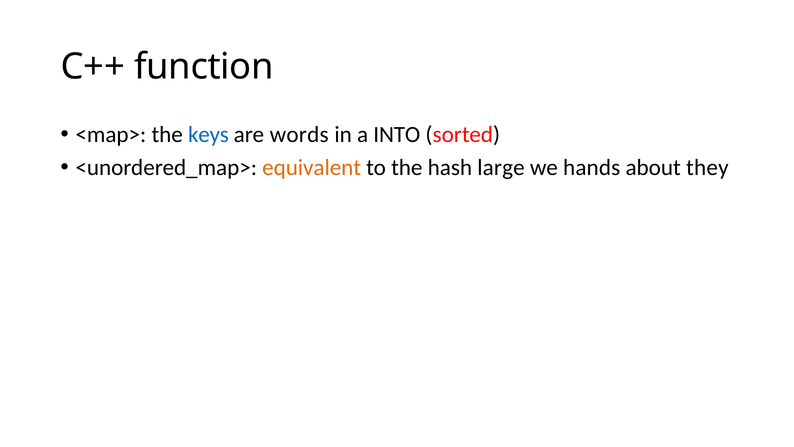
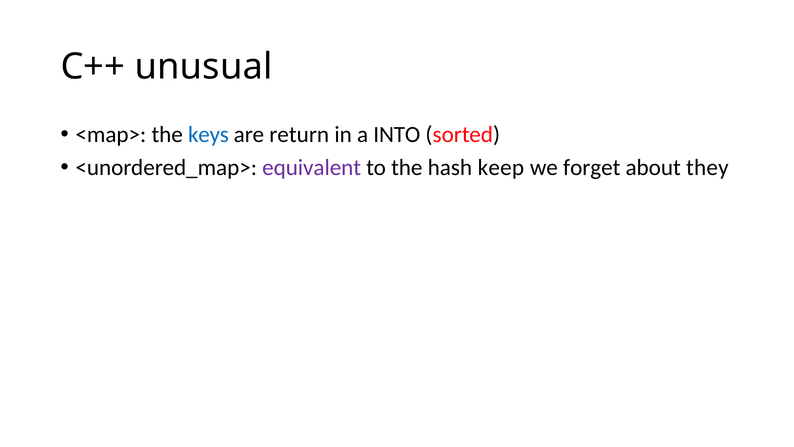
function: function -> unusual (204, 67)
words: words -> return (299, 134)
equivalent colour: orange -> purple (312, 168)
large: large -> keep (501, 168)
hands: hands -> forget (592, 168)
